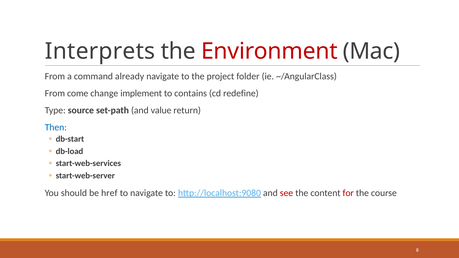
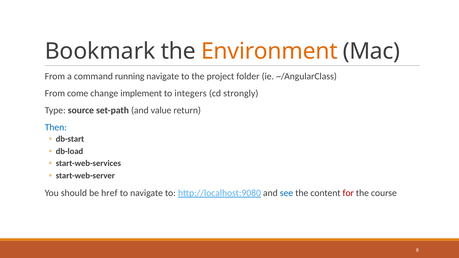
Interprets: Interprets -> Bookmark (100, 51)
Environment colour: red -> orange (269, 51)
already: already -> running (130, 76)
contains: contains -> integers (191, 93)
redefine: redefine -> strongly (241, 93)
see colour: red -> blue (287, 193)
